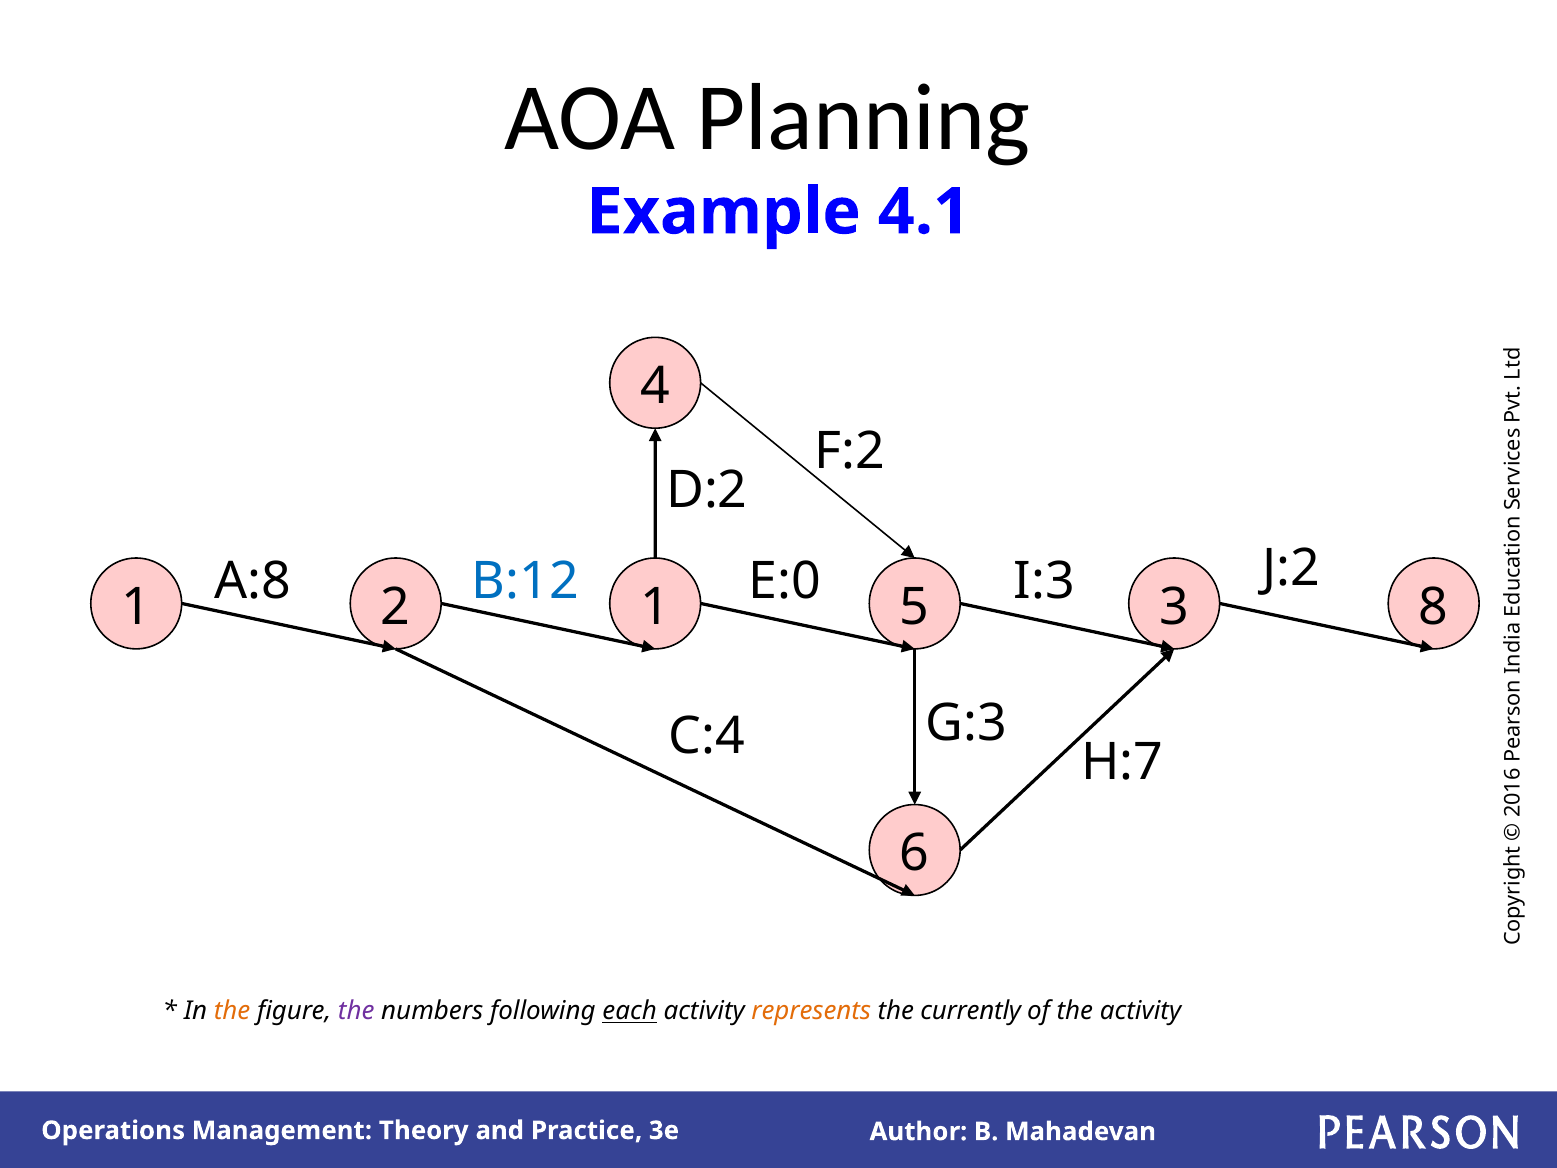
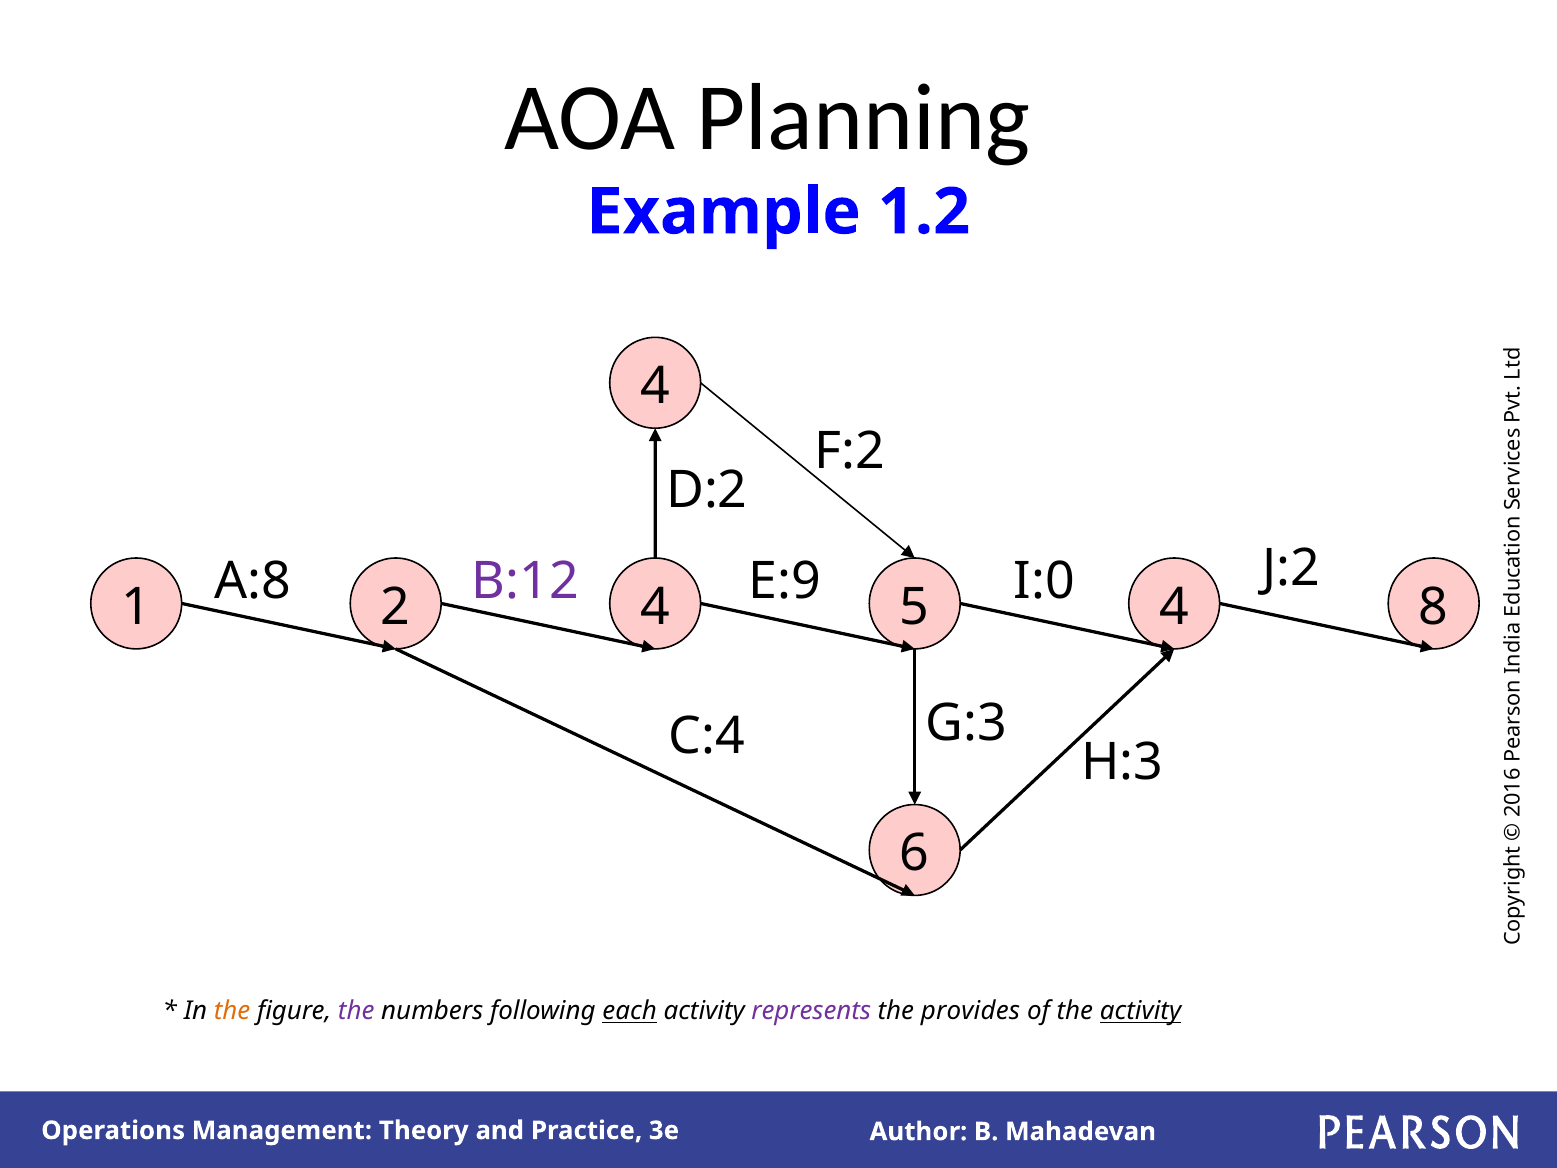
4.1: 4.1 -> 1.2 (924, 212)
B:12 colour: blue -> purple (525, 581)
E:0: E:0 -> E:9 (785, 581)
I:3: I:3 -> I:0 (1044, 581)
2 1: 1 -> 4 (655, 607)
5 3: 3 -> 4 (1174, 607)
H:7: H:7 -> H:3 (1122, 763)
represents colour: orange -> purple (811, 1011)
currently: currently -> provides (970, 1011)
activity underline: none -> present (1141, 1011)
